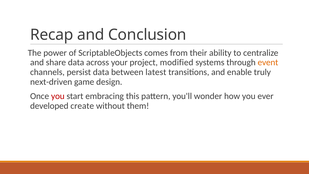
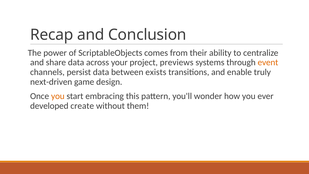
modified: modified -> previews (177, 62)
latest: latest -> exists (156, 72)
you colour: red -> orange (58, 96)
